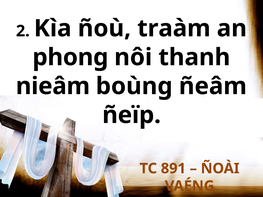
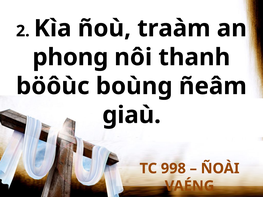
nieâm: nieâm -> böôùc (53, 86)
ñeïp: ñeïp -> giaù (132, 115)
891: 891 -> 998 (173, 169)
